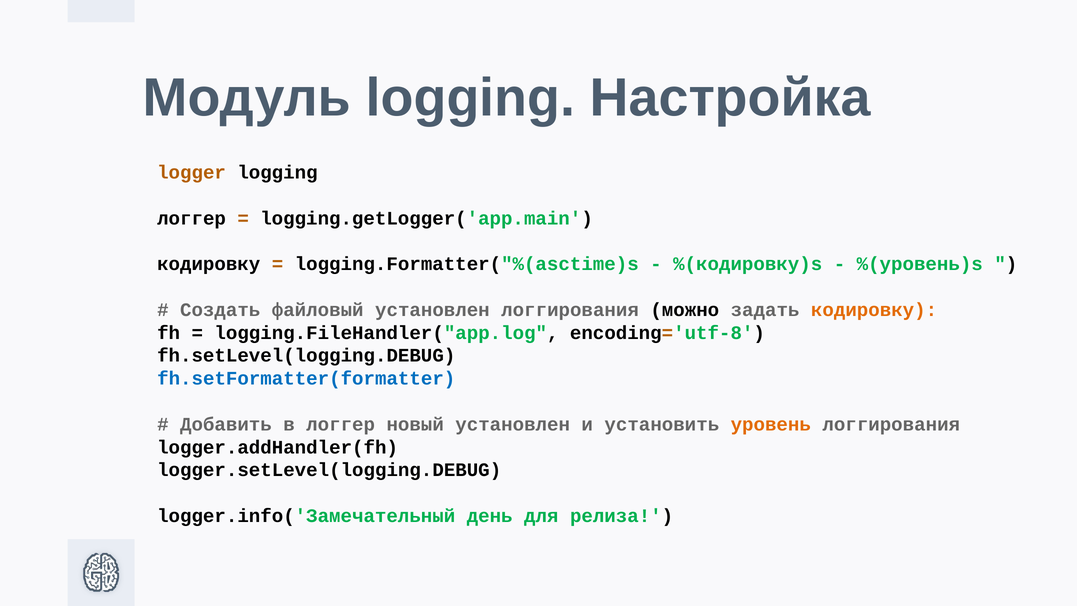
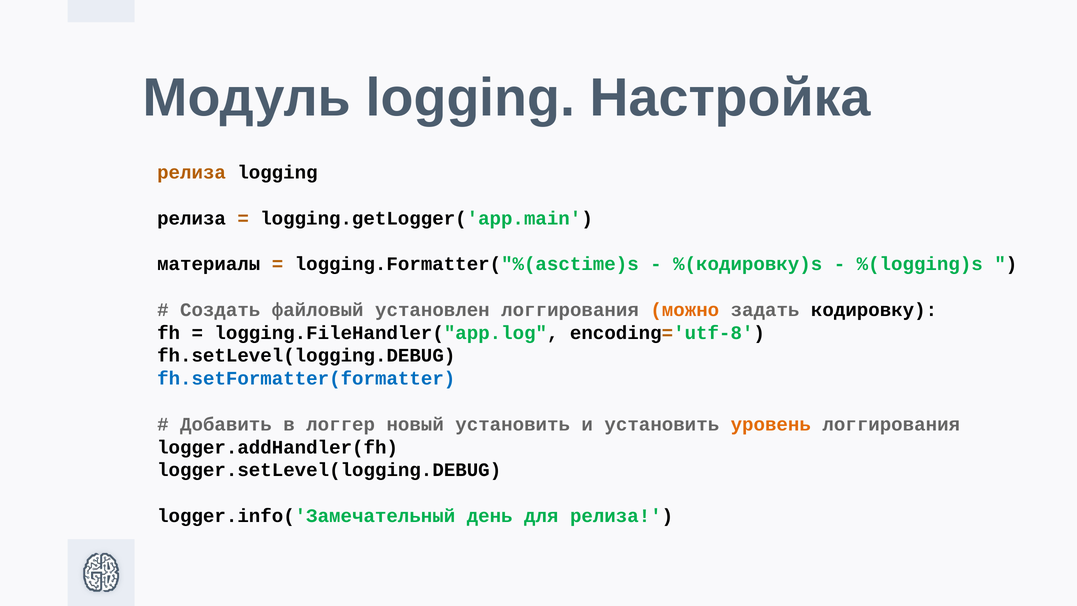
logger: logger -> релиза (192, 172)
логгер: логгер -> релиза (192, 218)
кодировку: кодировку -> материалы (209, 264)
%(уровень)s: %(уровень)s -> %(logging)s (920, 264)
можно colour: black -> orange (685, 310)
кодировку colour: orange -> black (874, 310)
новый установлен: установлен -> установить (513, 424)
